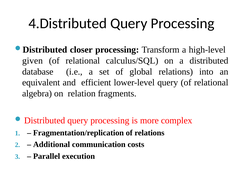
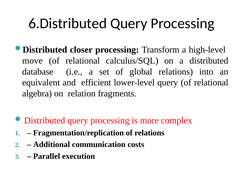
4.Distributed: 4.Distributed -> 6.Distributed (68, 24)
given: given -> move (32, 61)
